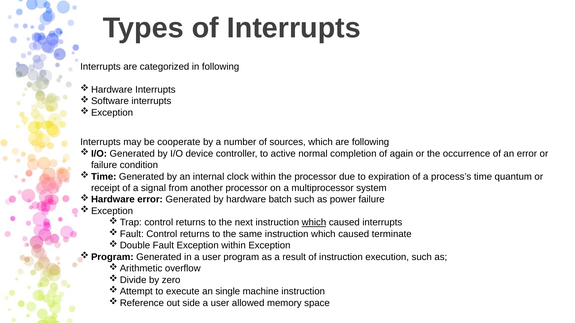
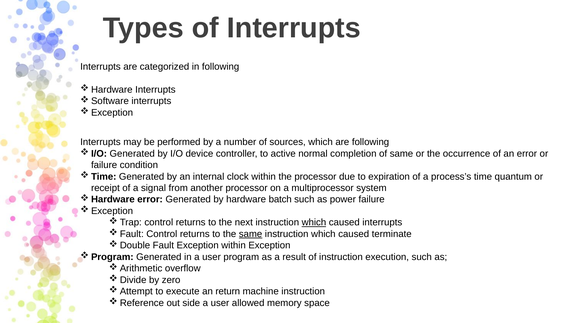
cooperate: cooperate -> performed (179, 142)
of again: again -> same (401, 154)
same underline: none -> present (251, 234)
single: single -> return (228, 292)
